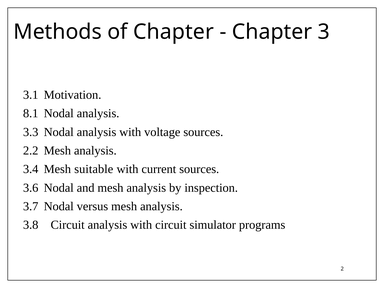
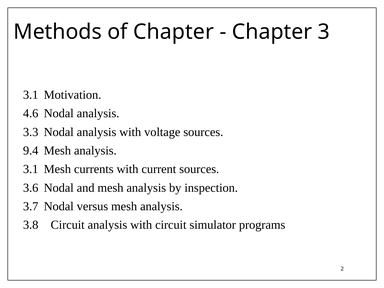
8.1: 8.1 -> 4.6 (31, 113)
2.2: 2.2 -> 9.4 (31, 151)
3.4: 3.4 -> 3.1 (31, 169)
suitable: suitable -> currents (94, 169)
